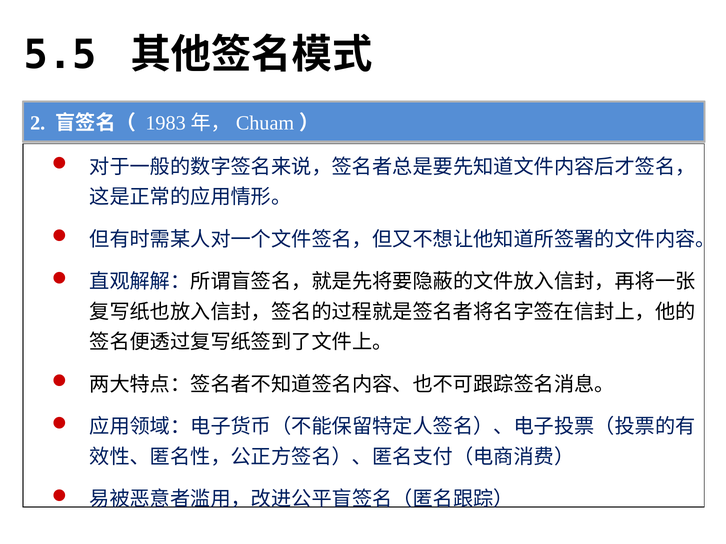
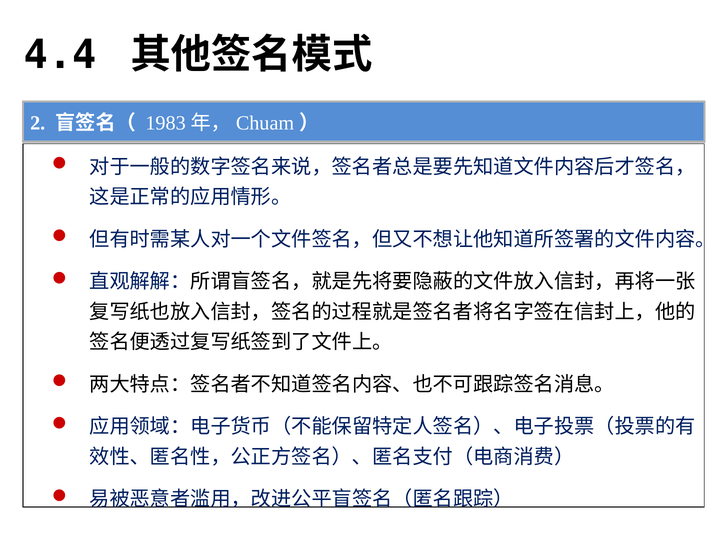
5.5: 5.5 -> 4.4 (60, 55)
